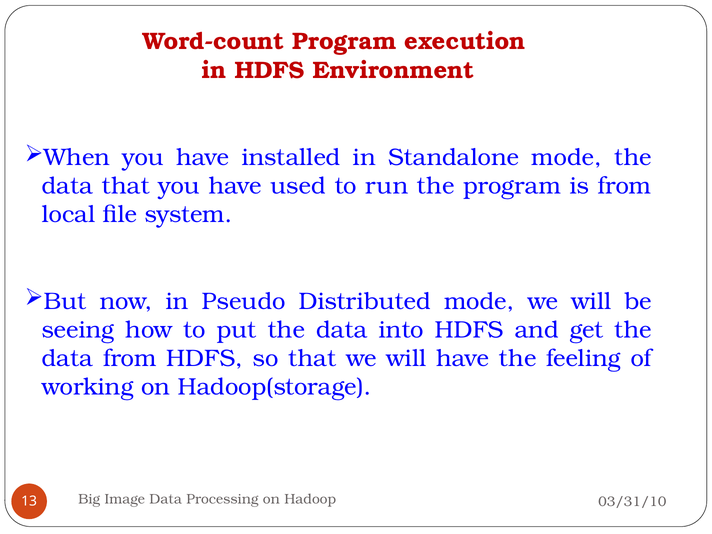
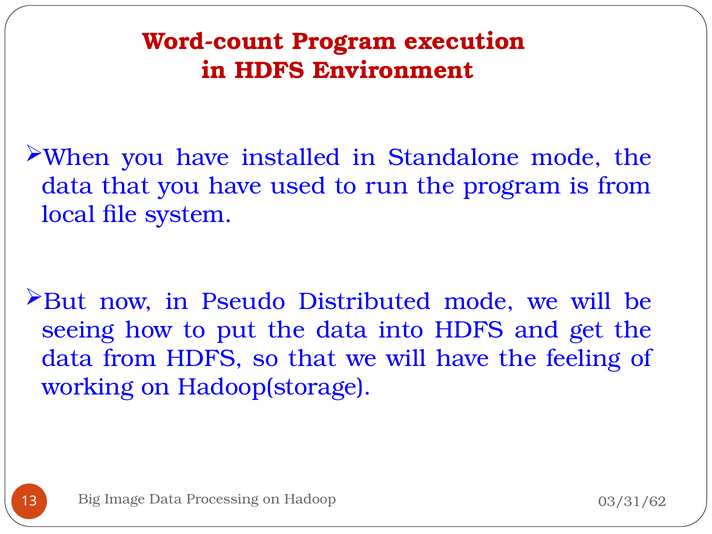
03/31/10: 03/31/10 -> 03/31/62 (632, 502)
